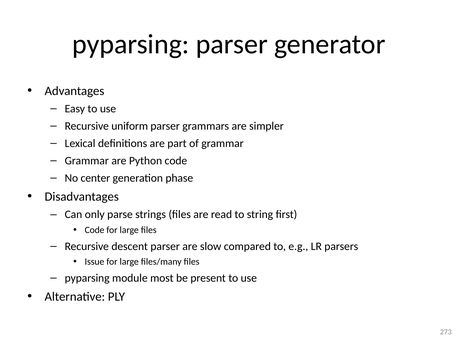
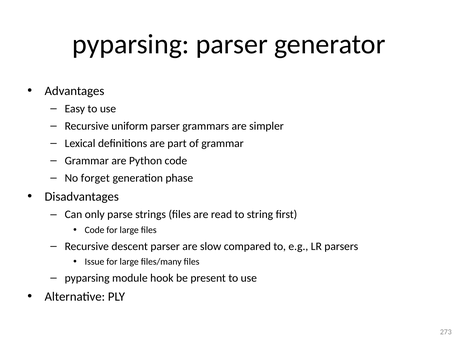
center: center -> forget (95, 178)
most: most -> hook (162, 278)
